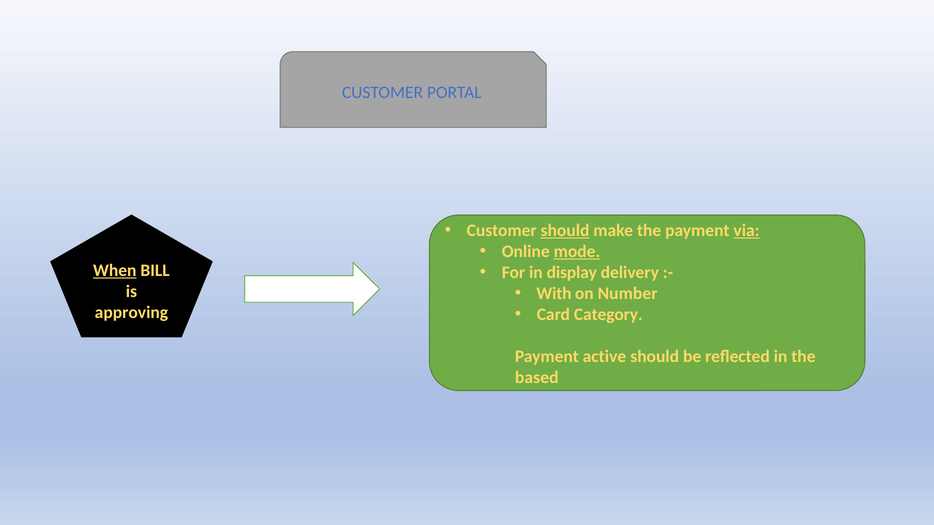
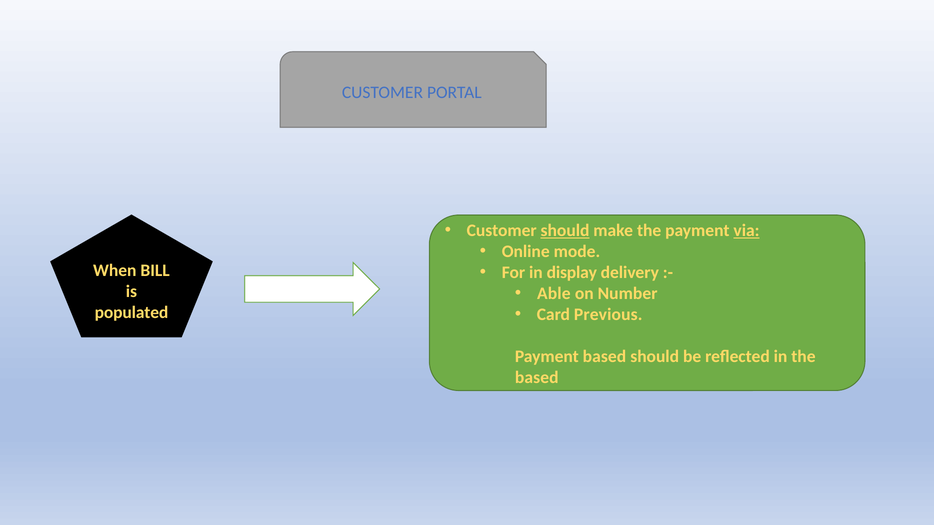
mode underline: present -> none (577, 252)
When underline: present -> none (115, 271)
With: With -> Able (554, 294)
approving: approving -> populated (132, 313)
Category: Category -> Previous (608, 315)
Payment active: active -> based (604, 357)
